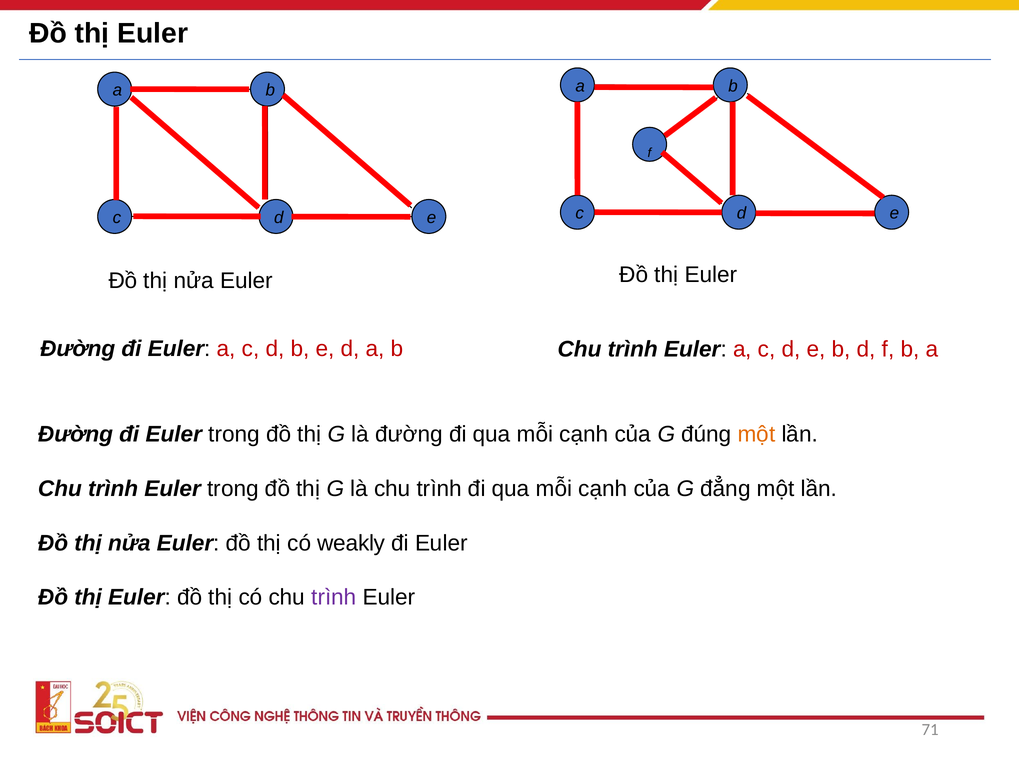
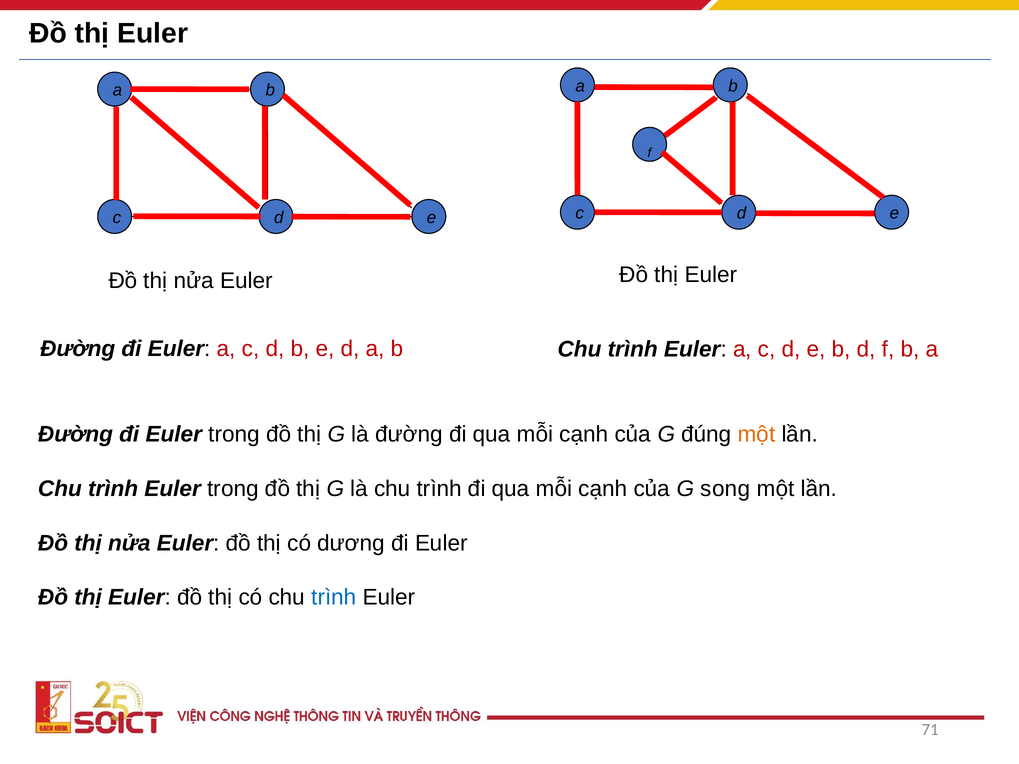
đẳng: đẳng -> song (725, 489)
weakly: weakly -> dương (351, 543)
trình colour: purple -> blue (334, 598)
